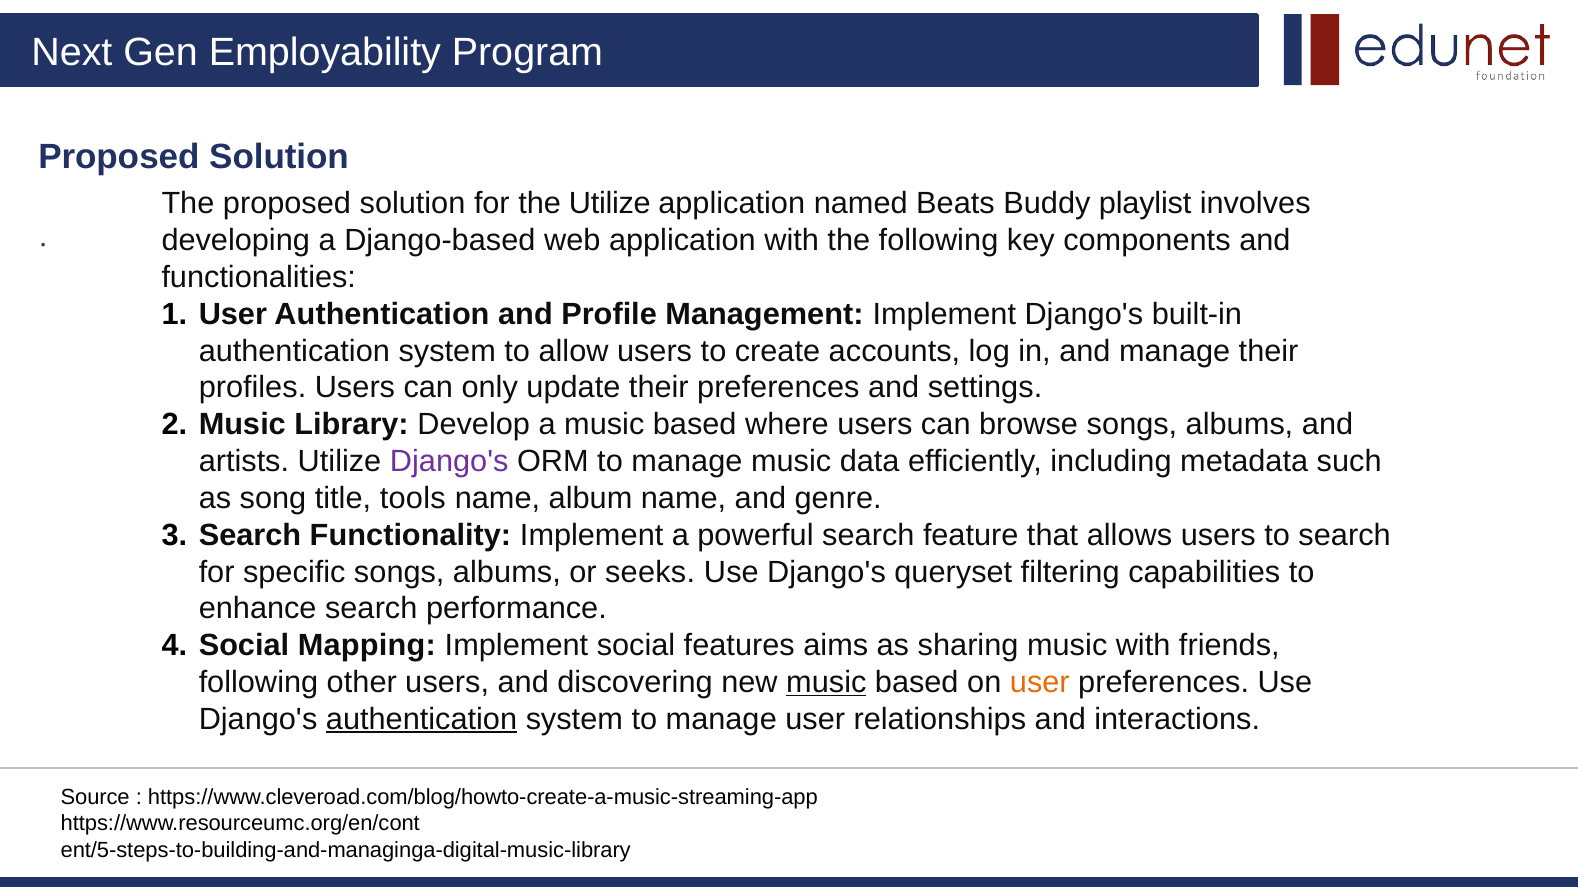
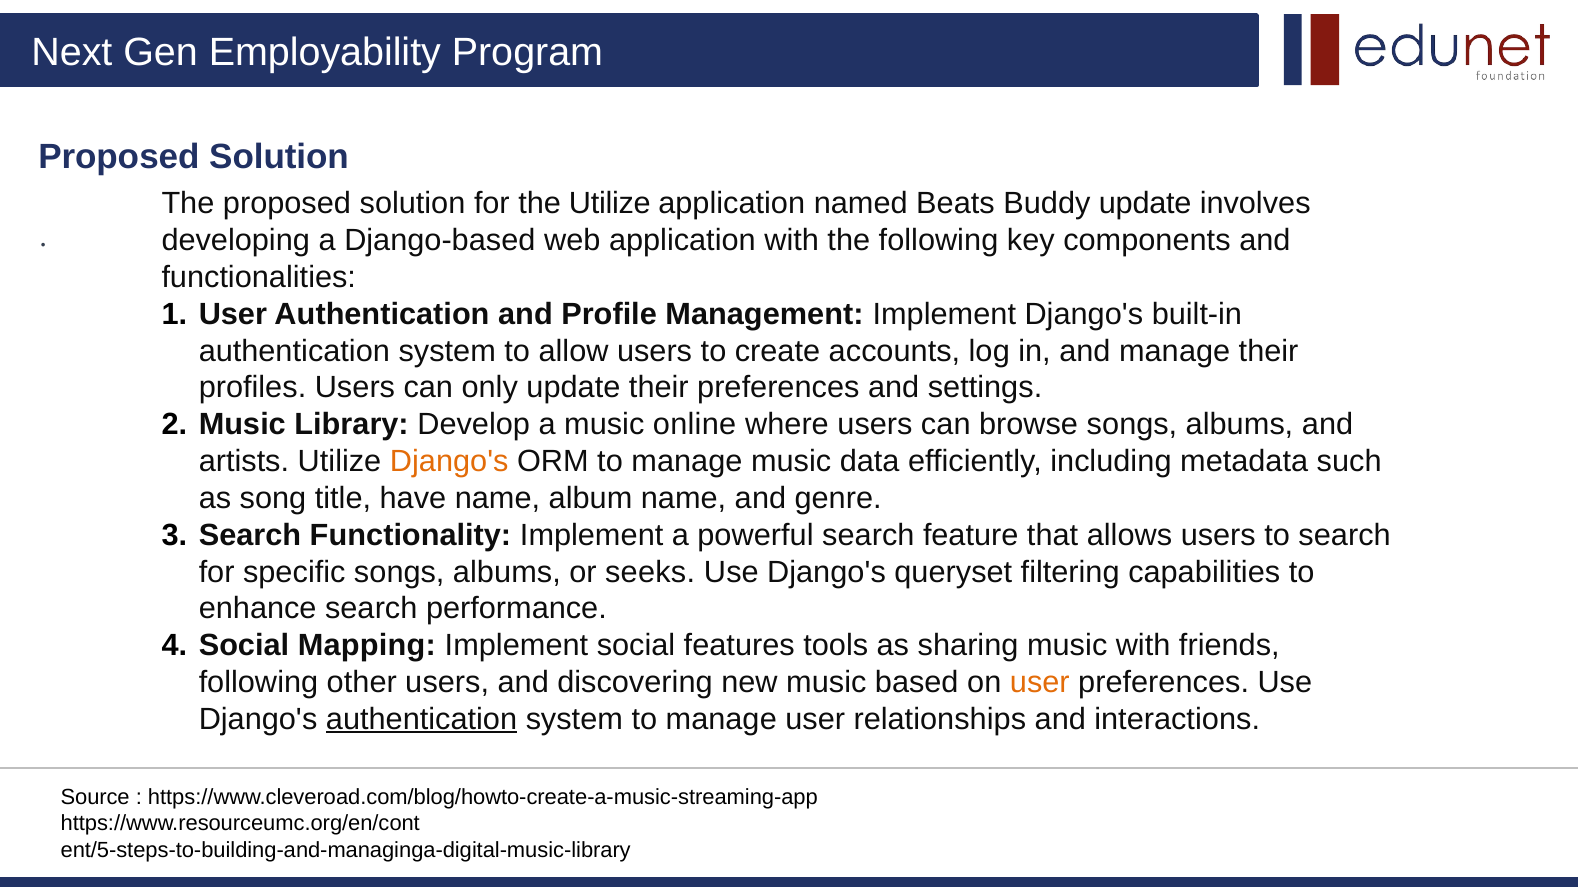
Buddy playlist: playlist -> update (1145, 204)
a music based: based -> online (695, 425)
Django's colour: purple -> orange (449, 462)
tools: tools -> have (413, 499)
aims: aims -> tools (836, 646)
music underline: present -> none (826, 683)
